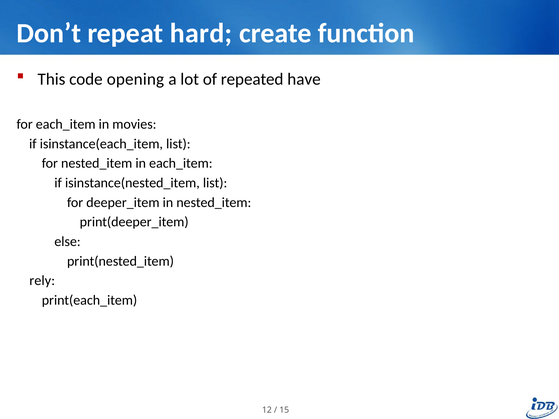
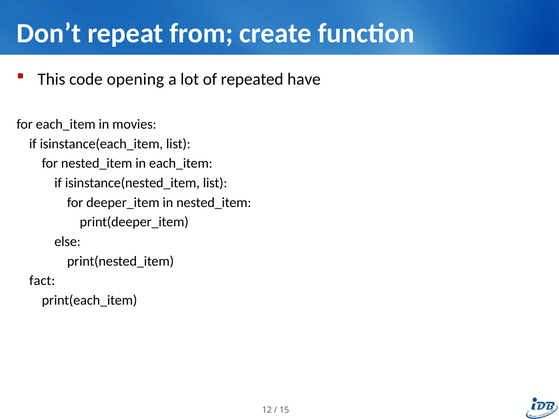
hard: hard -> from (201, 33)
rely: rely -> fact (42, 281)
